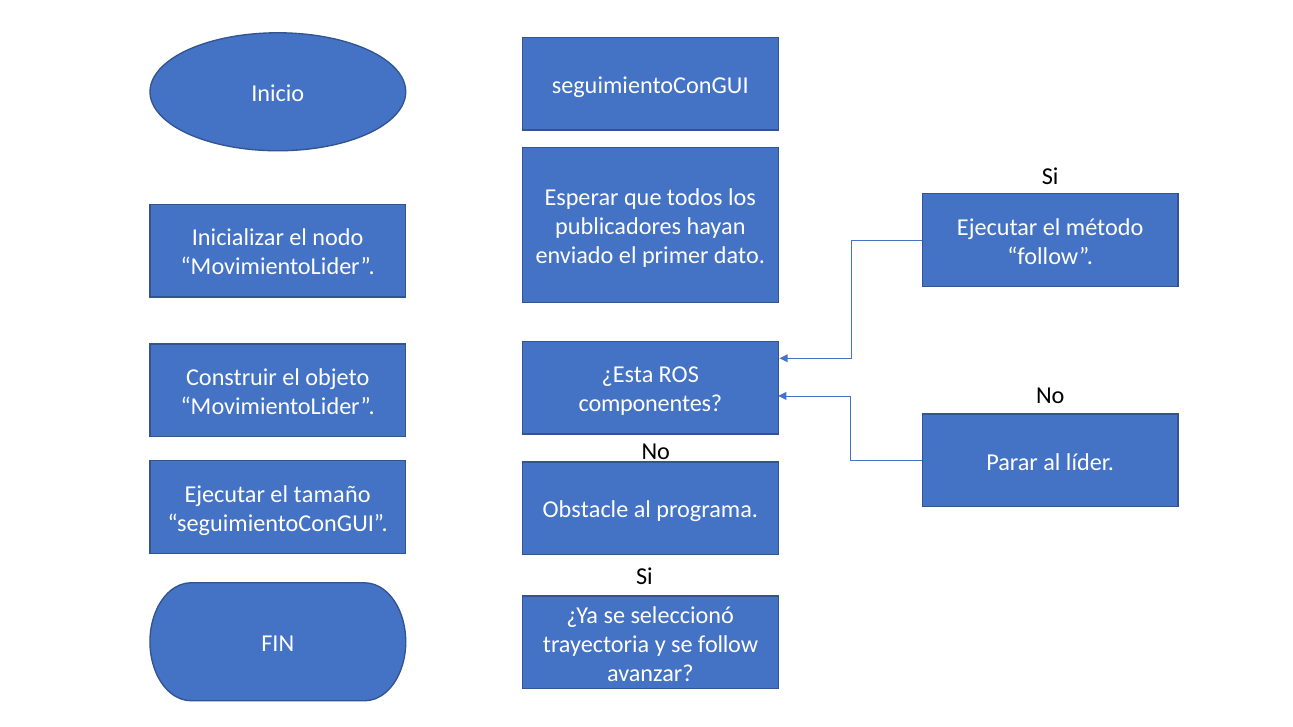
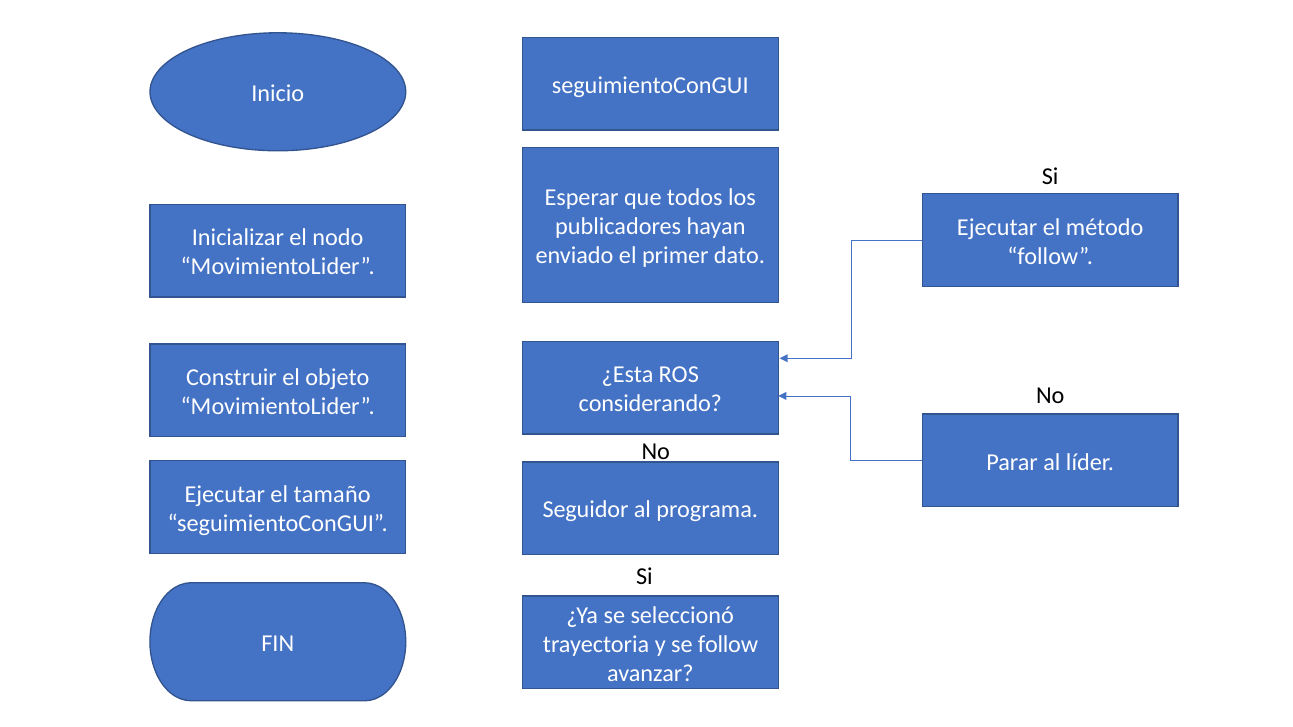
componentes: componentes -> considerando (650, 404)
Obstacle: Obstacle -> Seguidor (586, 510)
